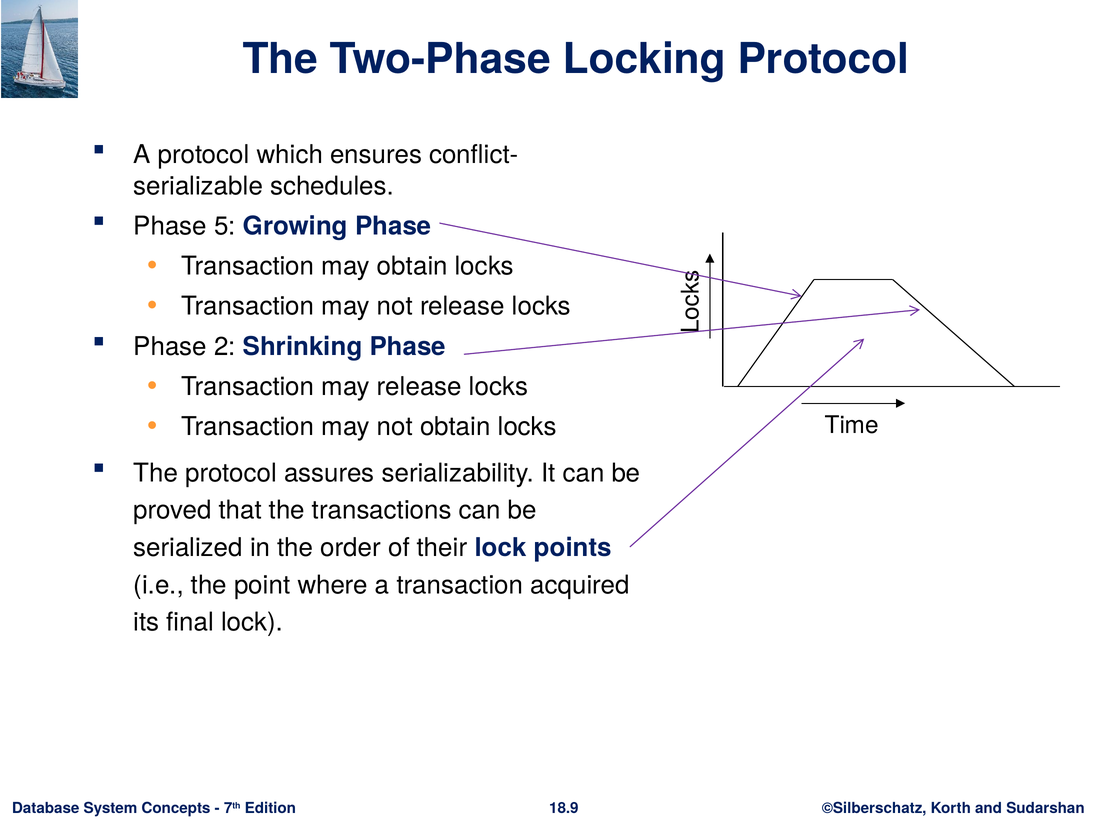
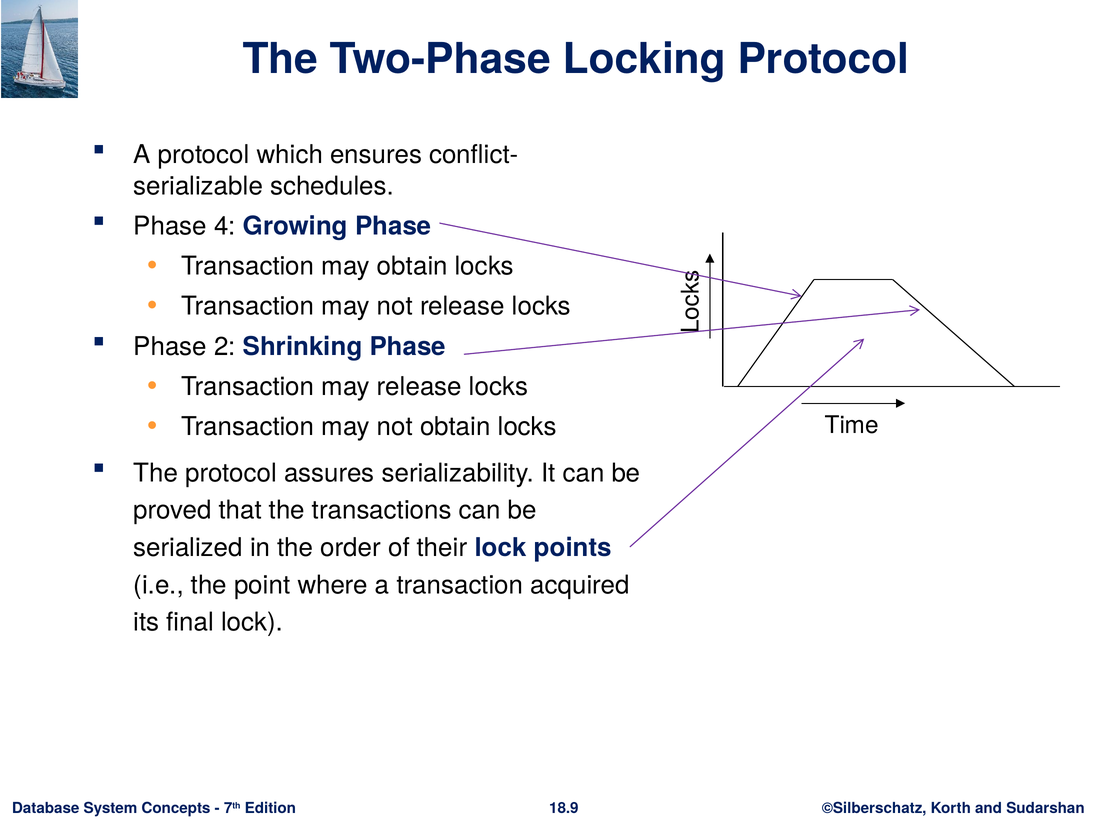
5: 5 -> 4 (225, 226)
